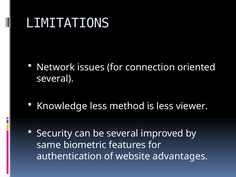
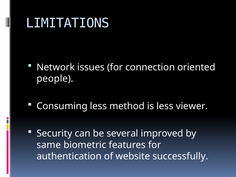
several: several -> people (55, 79)
Knowledge: Knowledge -> Consuming (62, 106)
advantages: advantages -> successfully (180, 156)
